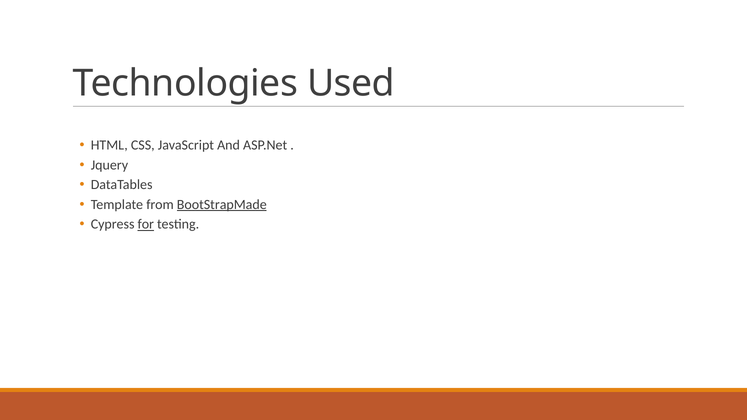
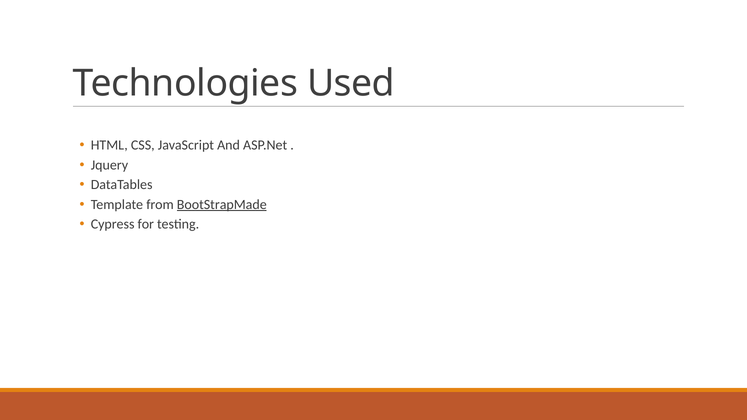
for underline: present -> none (146, 224)
